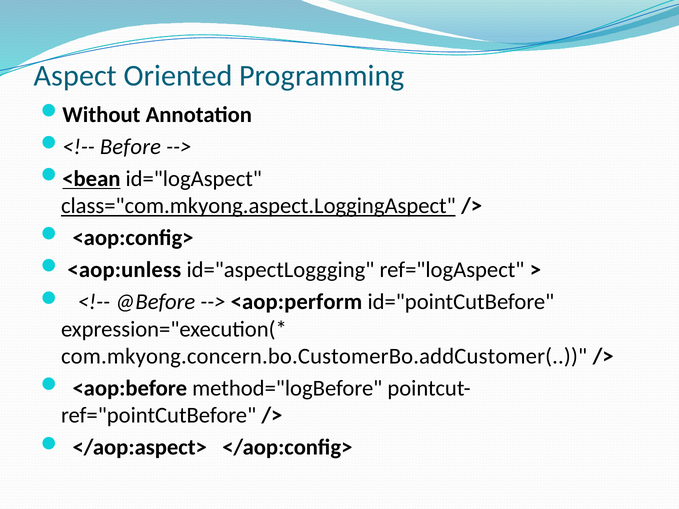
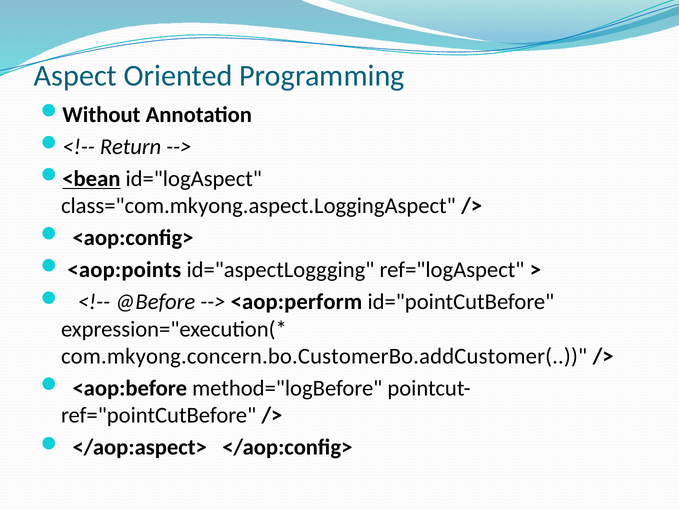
Before: Before -> Return (131, 147)
class="com.mkyong.aspect.LoggingAspect underline: present -> none (258, 206)
<aop:unless: <aop:unless -> <aop:points (124, 270)
